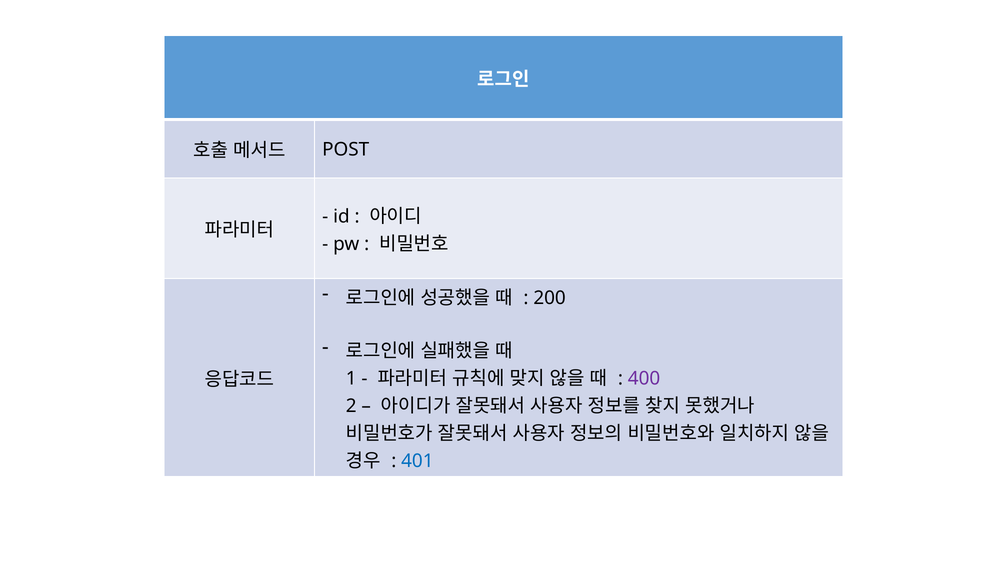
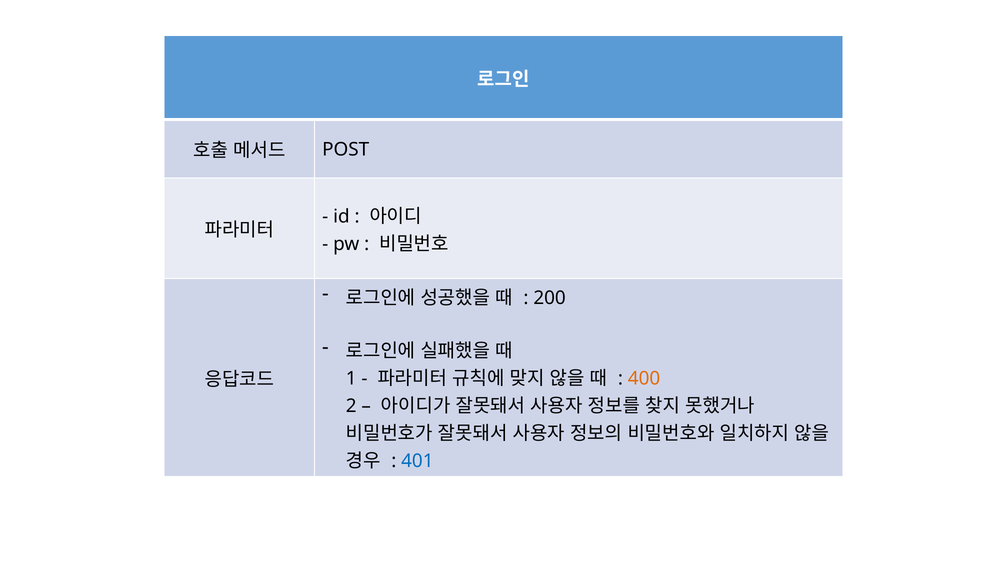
400 colour: purple -> orange (644, 378)
